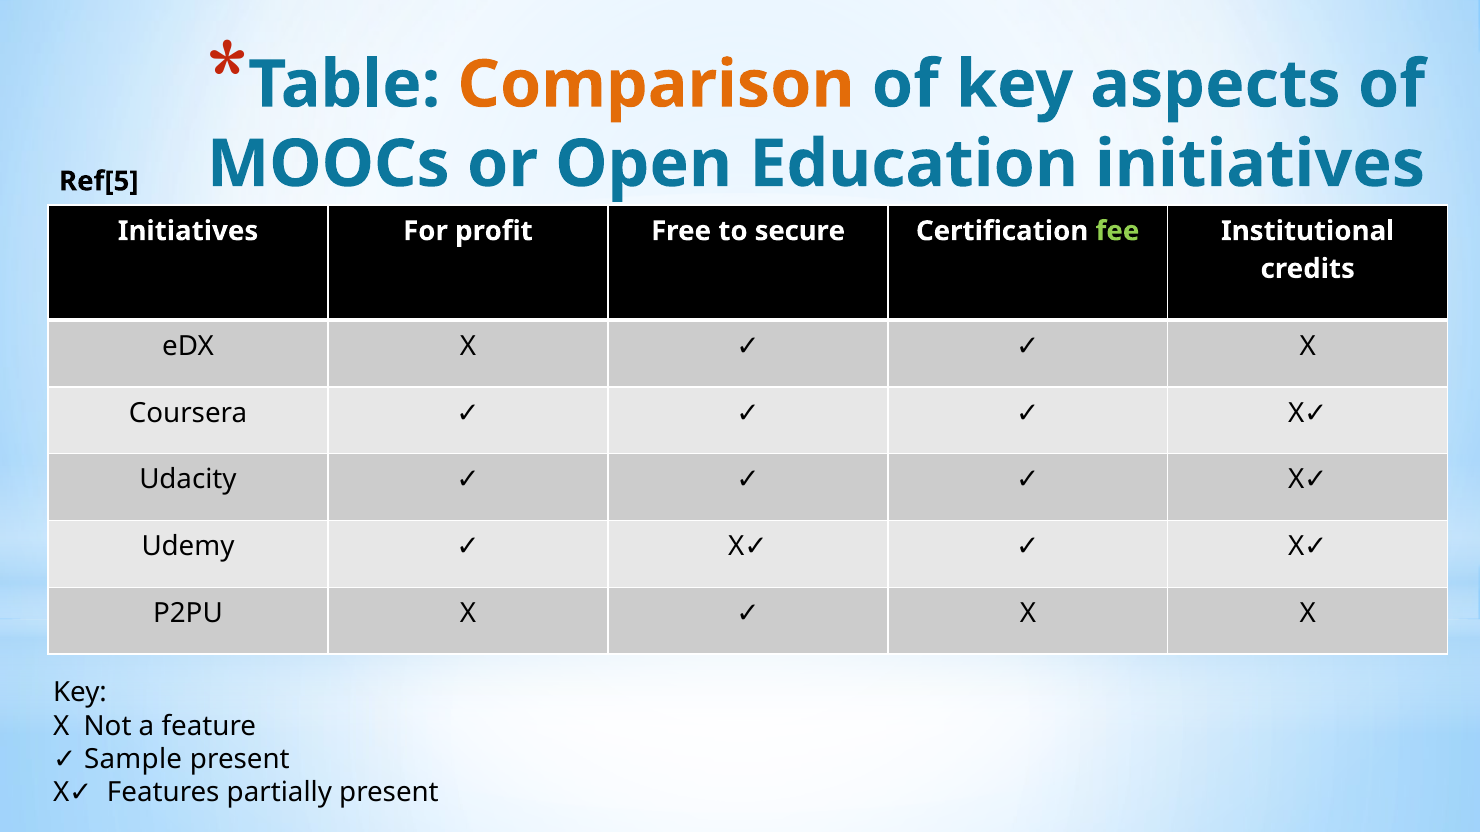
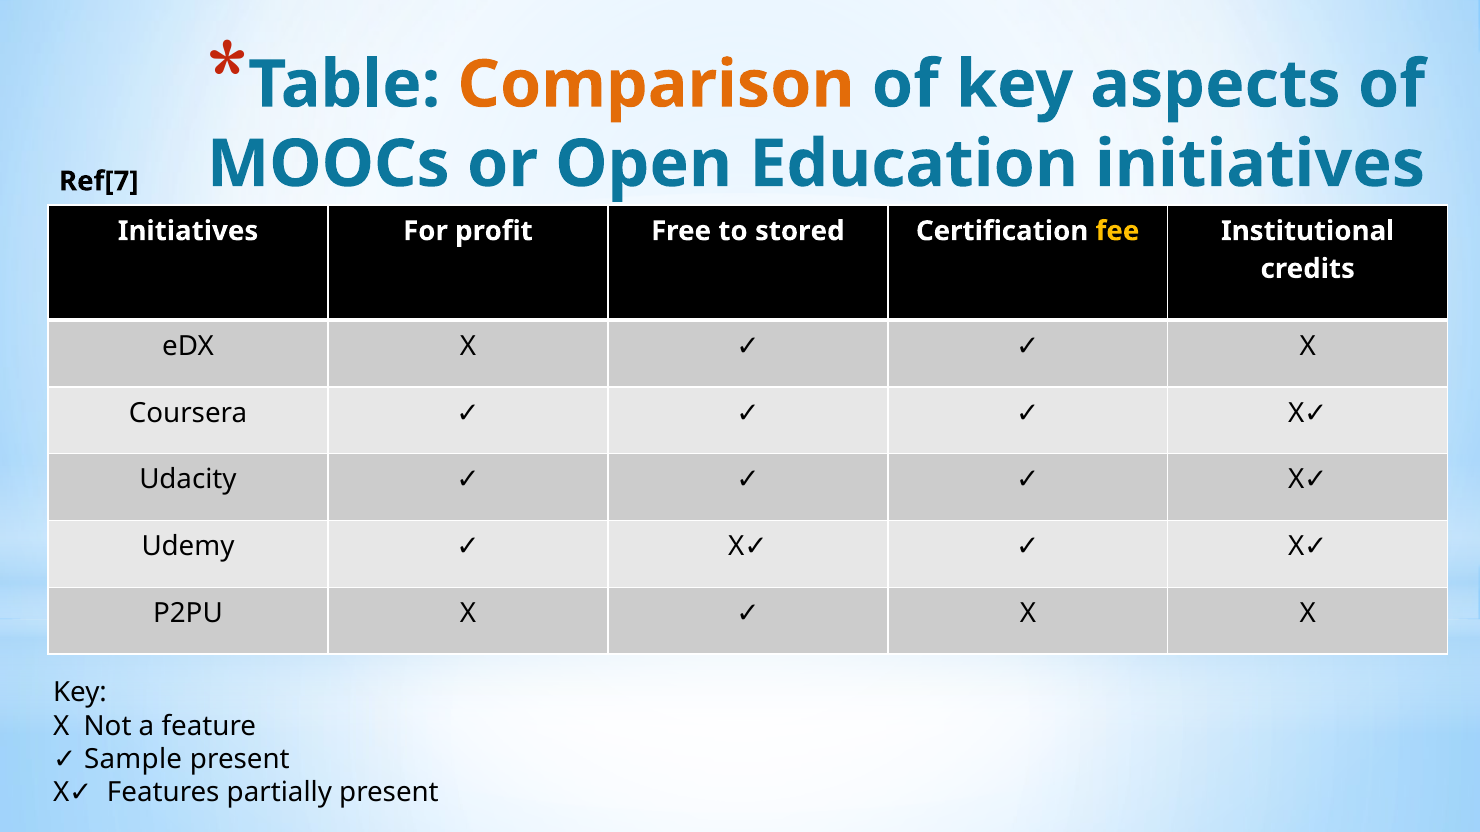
Ref[5: Ref[5 -> Ref[7 (99, 181)
secure: secure -> stored (800, 231)
fee colour: light green -> yellow (1117, 231)
